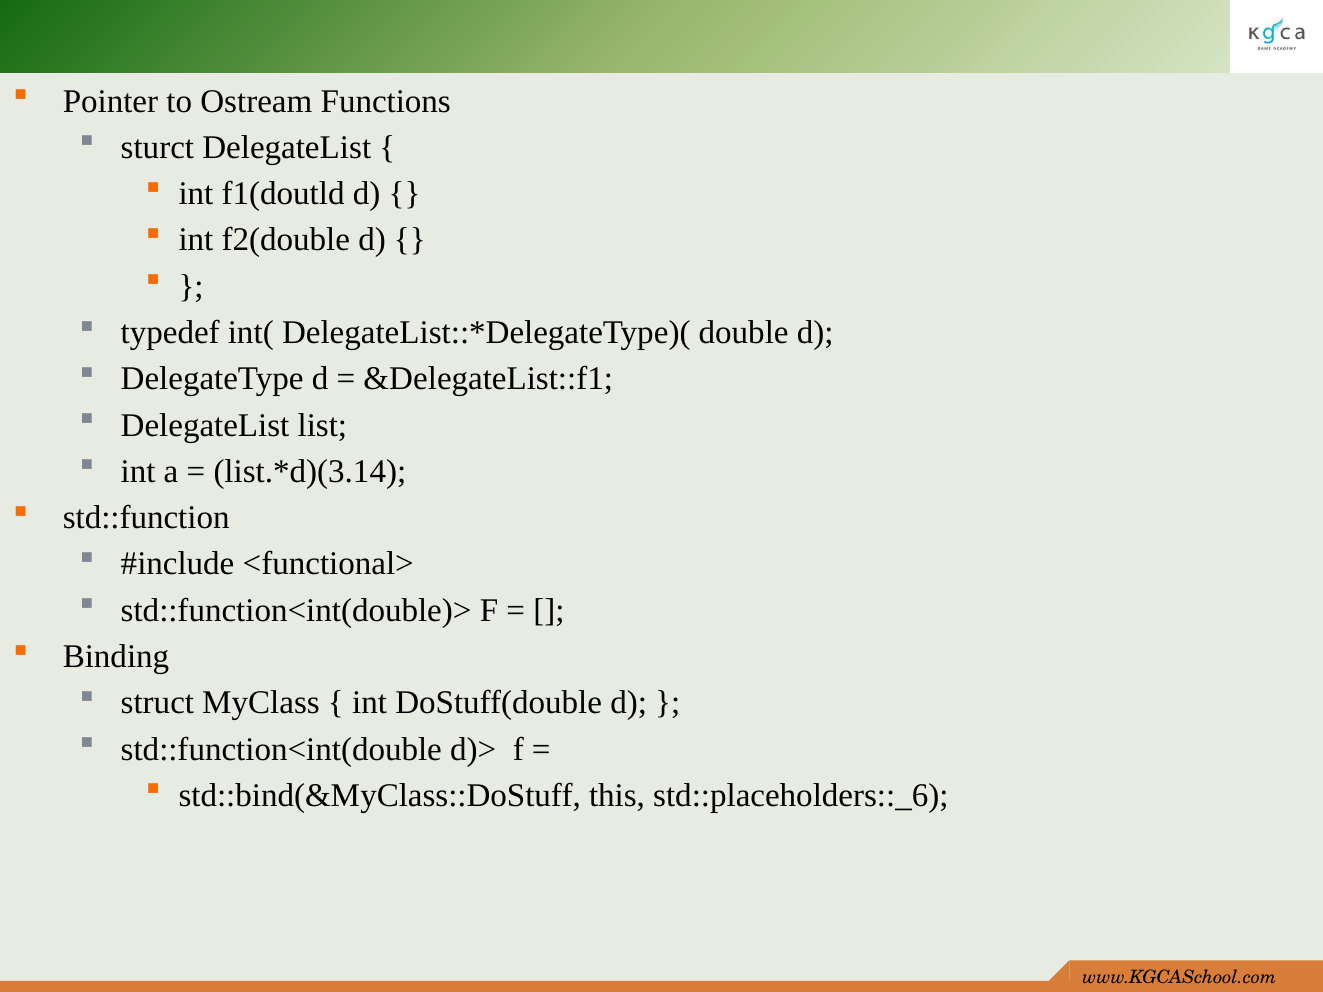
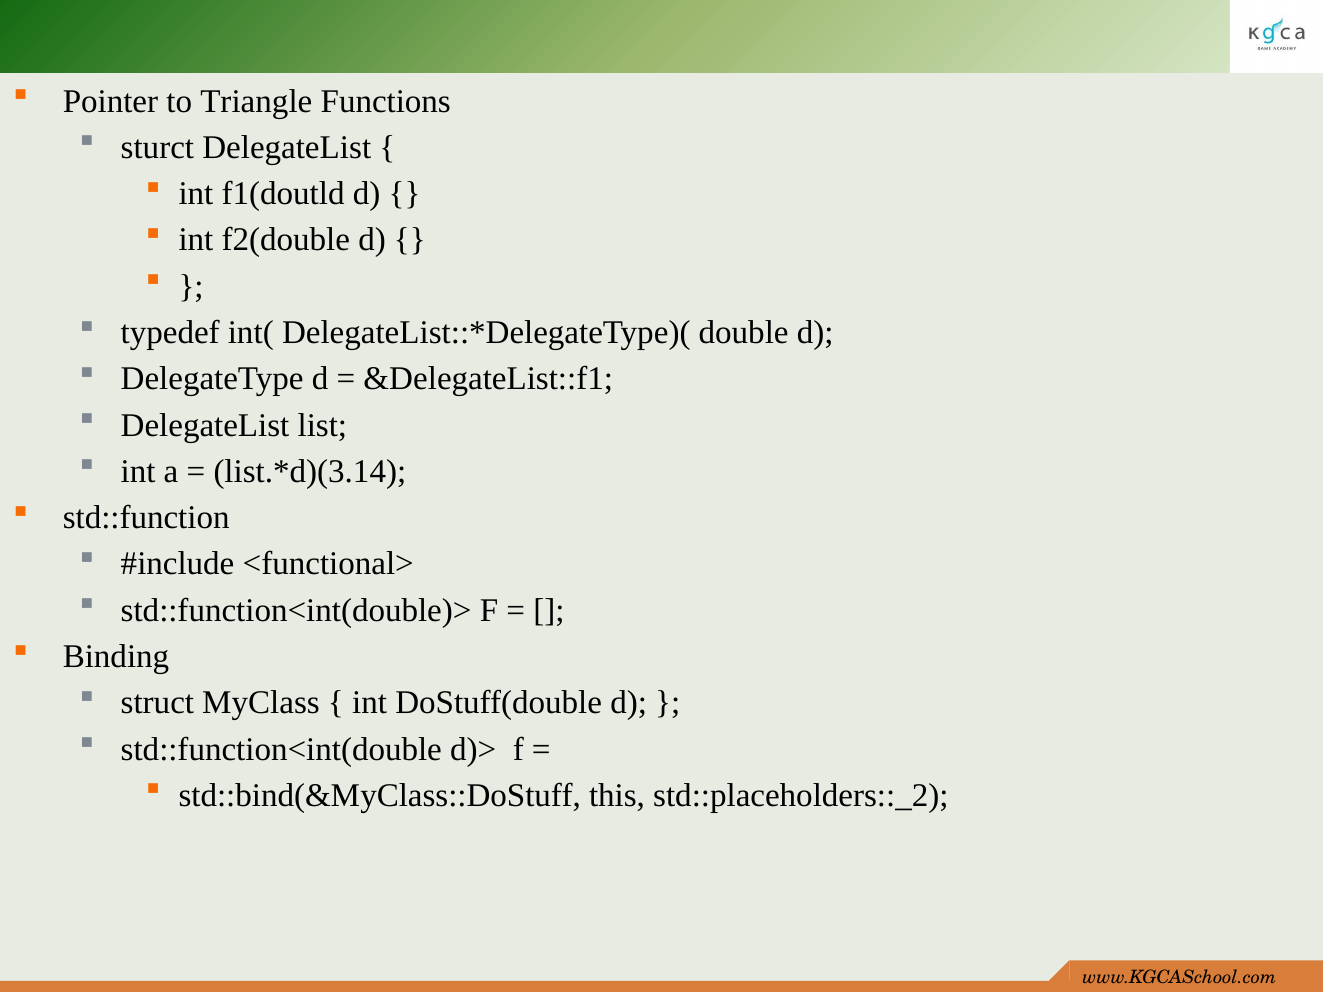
Ostream: Ostream -> Triangle (256, 101)
std::placeholders::_6: std::placeholders::_6 -> std::placeholders::_2 (801, 796)
